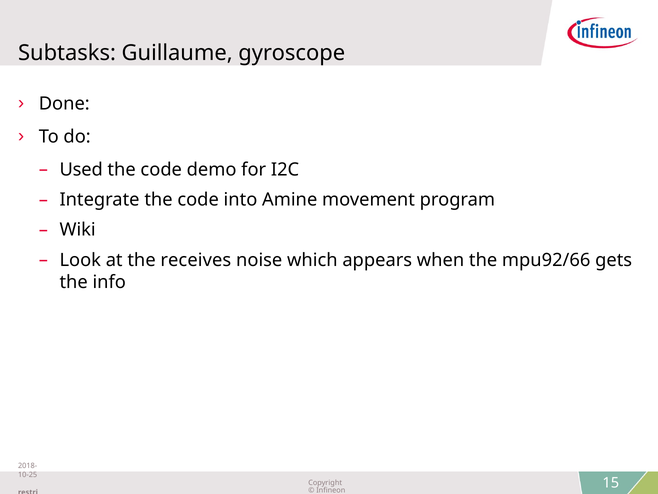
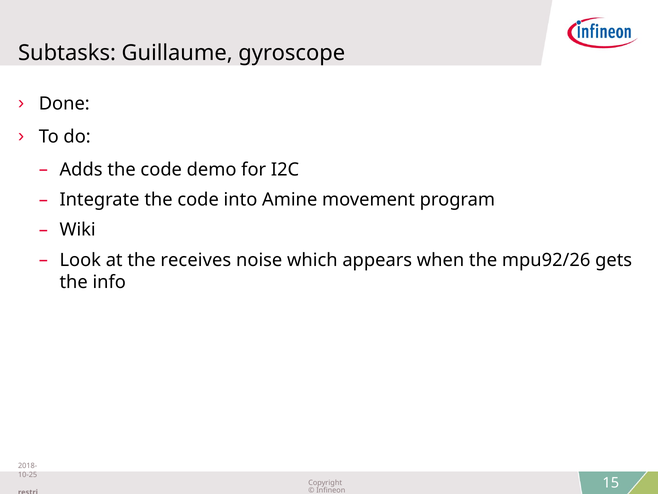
Used: Used -> Adds (81, 169)
mpu92/66: mpu92/66 -> mpu92/26 (546, 260)
